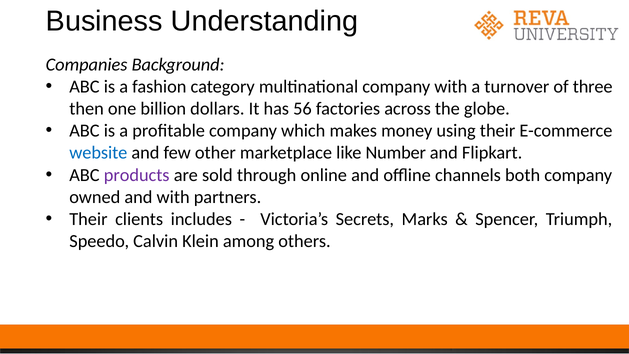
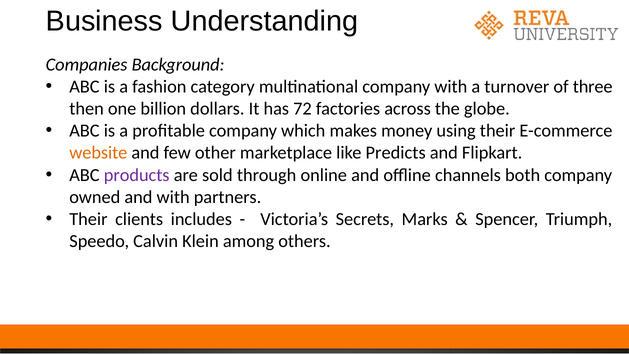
56: 56 -> 72 (302, 109)
website colour: blue -> orange (98, 153)
Number: Number -> Predicts (396, 153)
